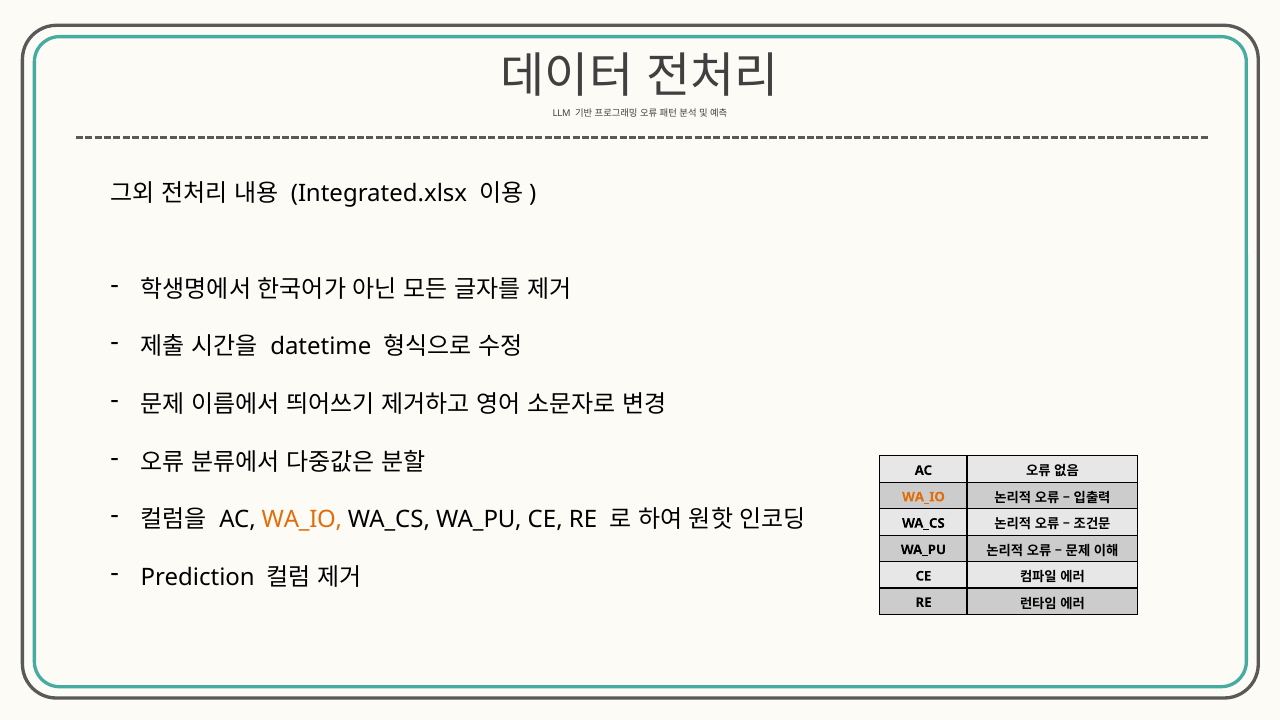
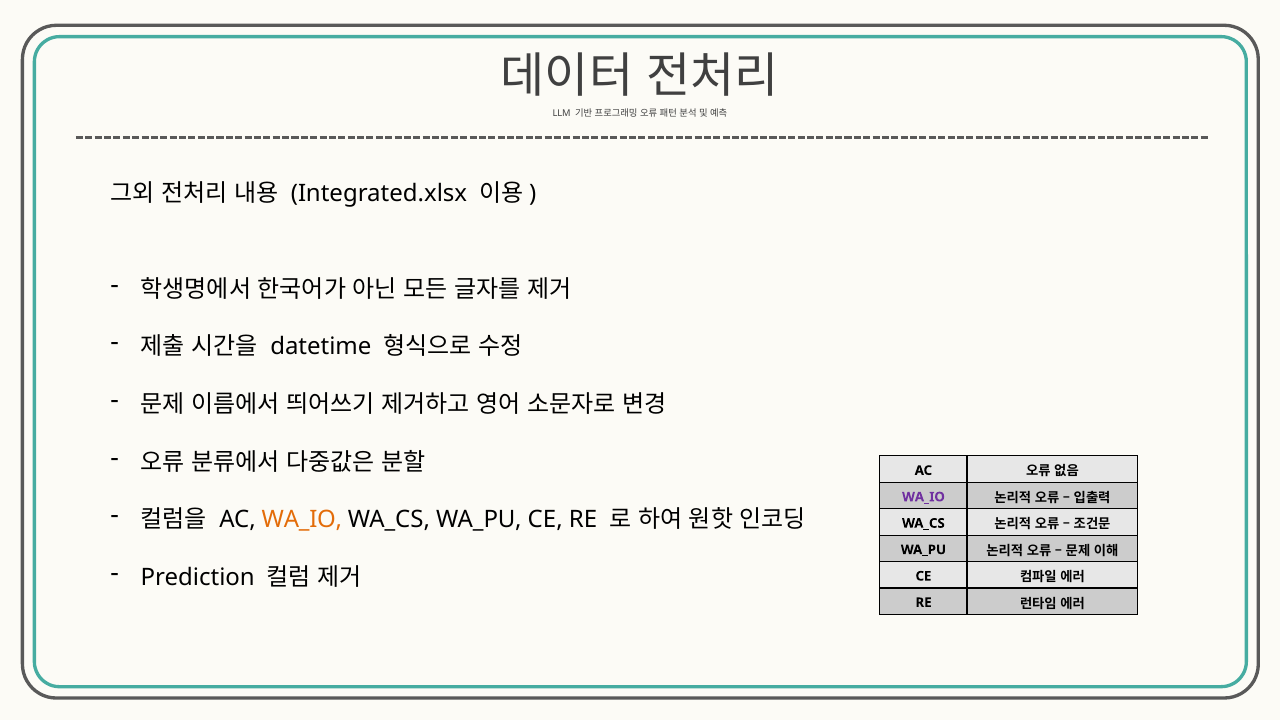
WA_IO colour: orange -> purple (923, 497)
